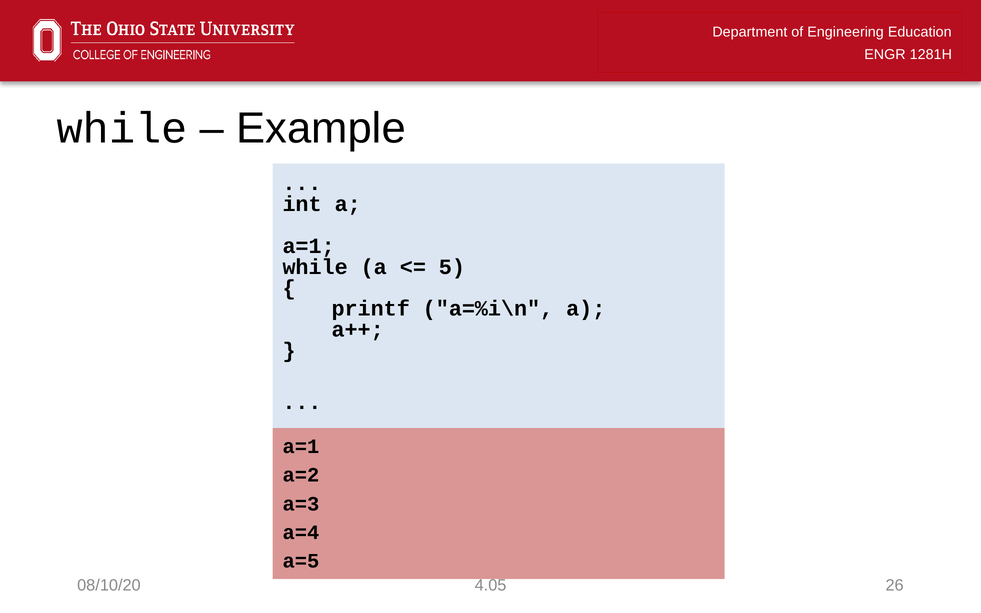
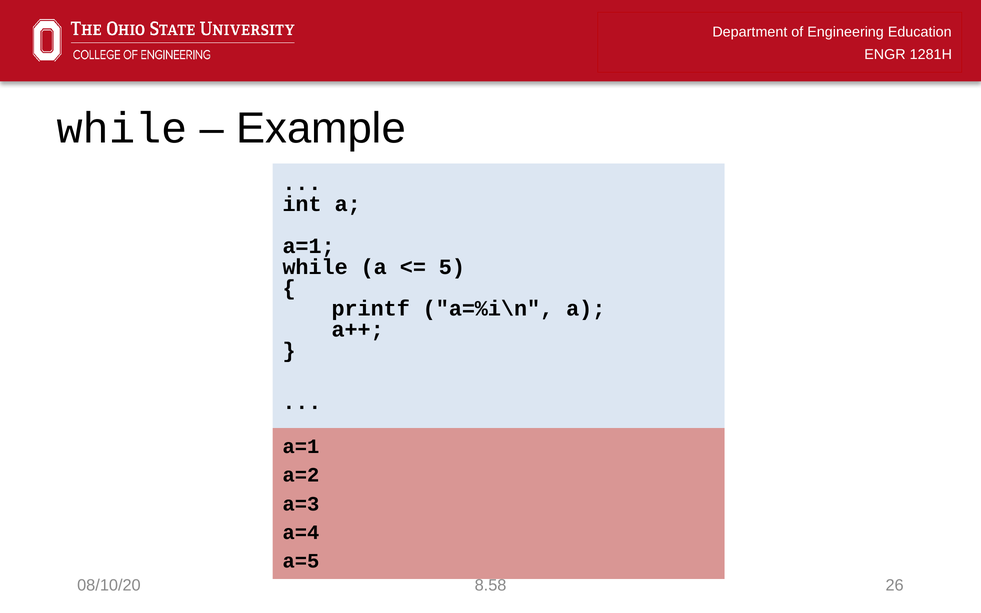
4.05: 4.05 -> 8.58 (491, 586)
